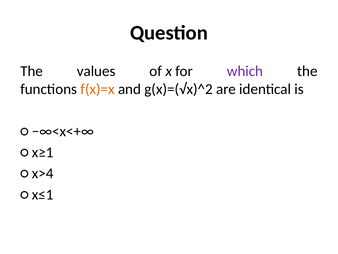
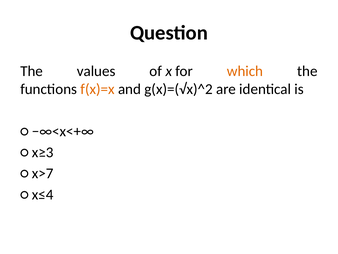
which colour: purple -> orange (245, 71)
x≥1: x≥1 -> x≥3 (43, 152)
x>4: x>4 -> x>7 (43, 173)
x≤1: x≤1 -> x≤4 (43, 194)
